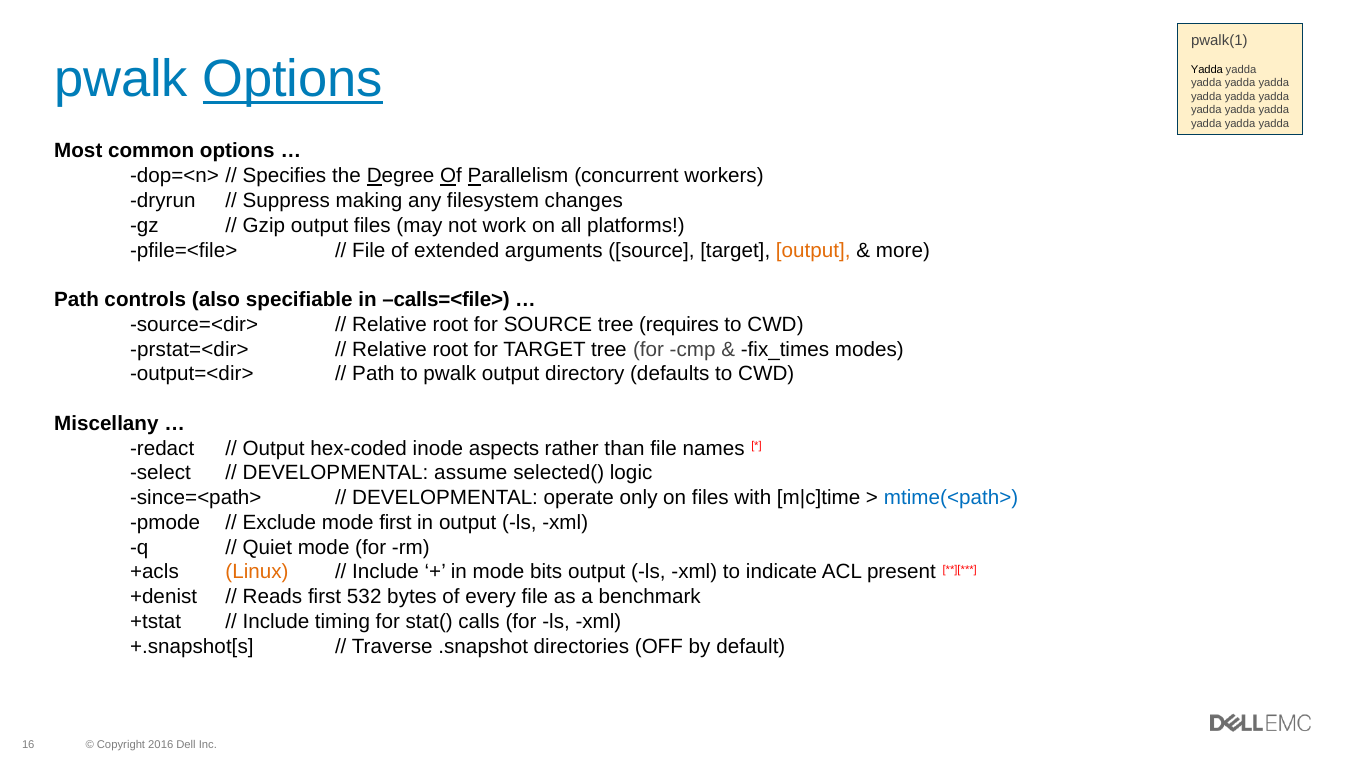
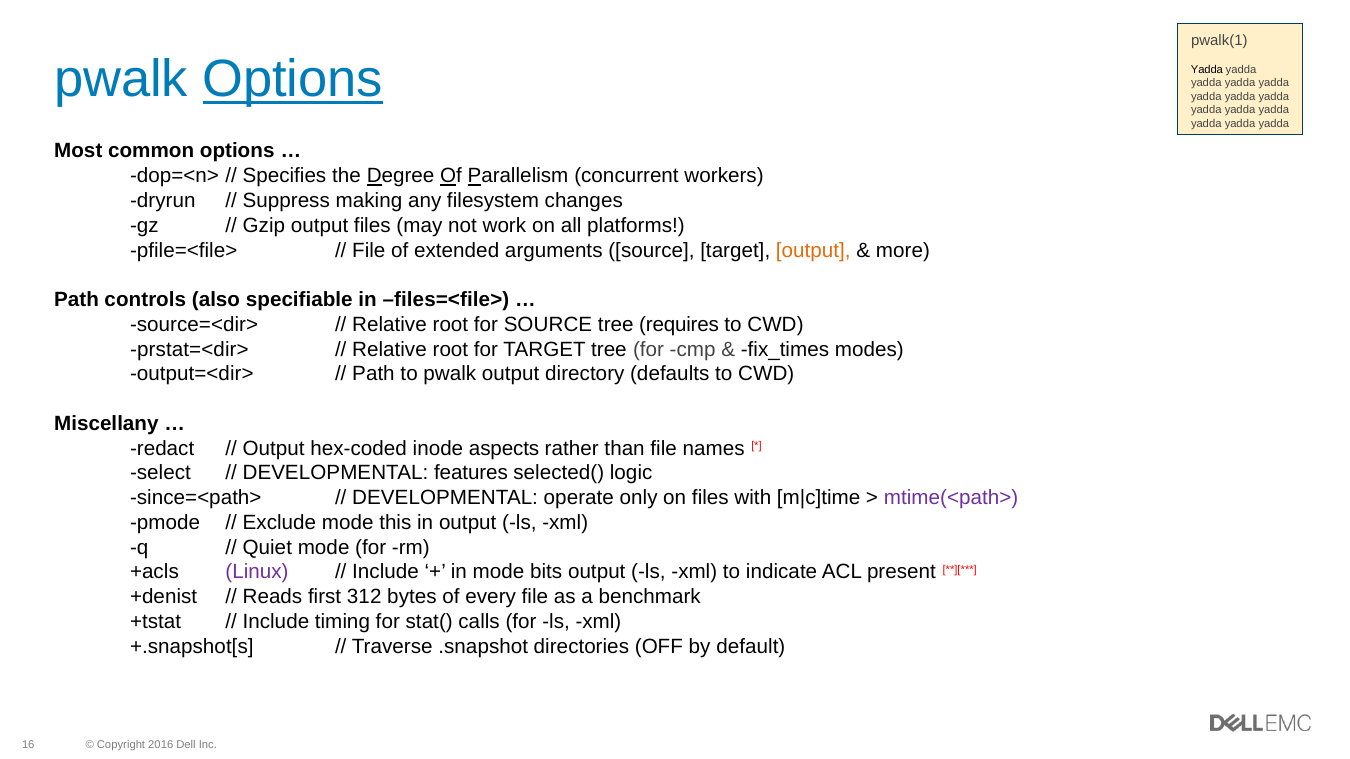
calls=<file>: calls=<file> -> files=<file> (446, 300)
assume: assume -> features (471, 473)
mtime(<path> colour: blue -> purple (951, 498)
mode first: first -> this (395, 523)
Linux colour: orange -> purple (257, 572)
532: 532 -> 312 (364, 597)
